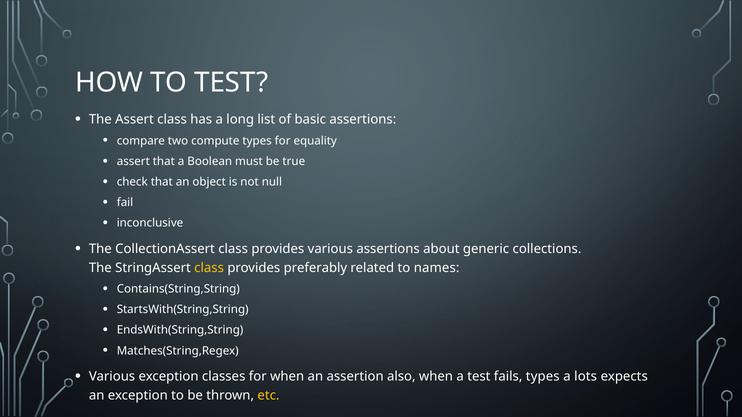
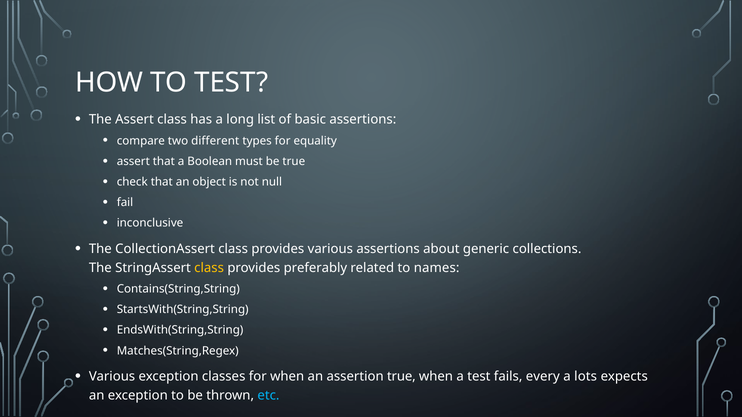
compute: compute -> different (215, 141)
assertion also: also -> true (401, 377)
fails types: types -> every (543, 377)
etc colour: yellow -> light blue (268, 396)
